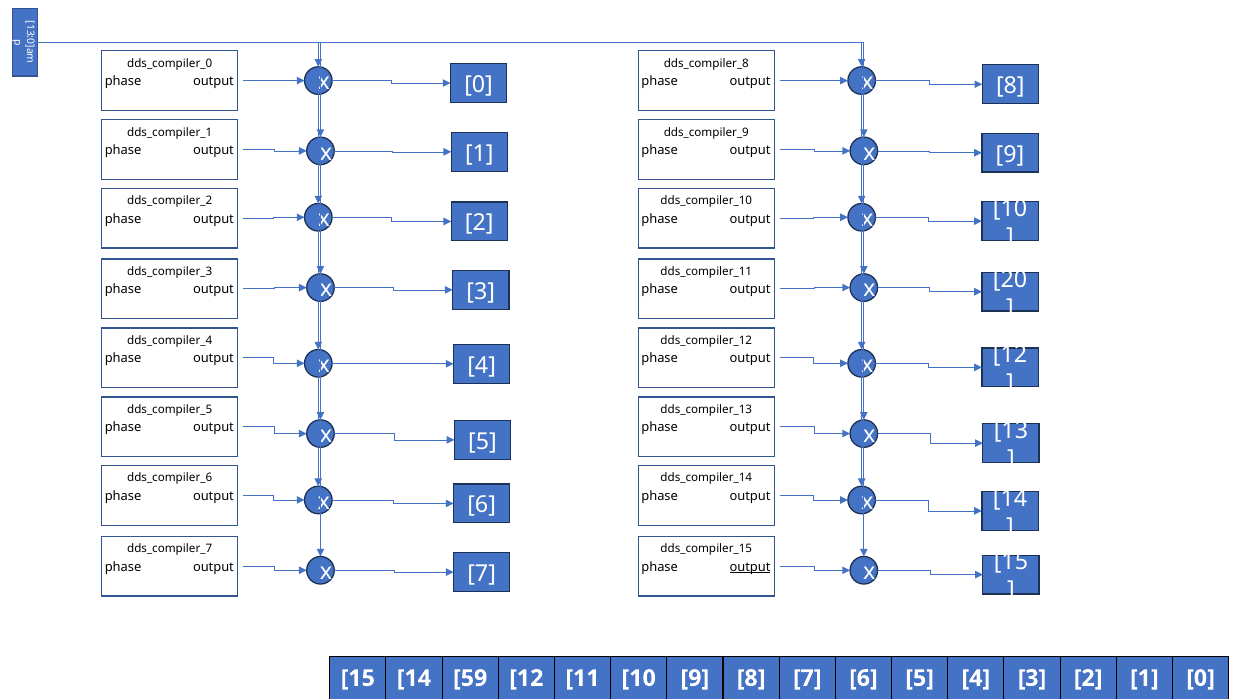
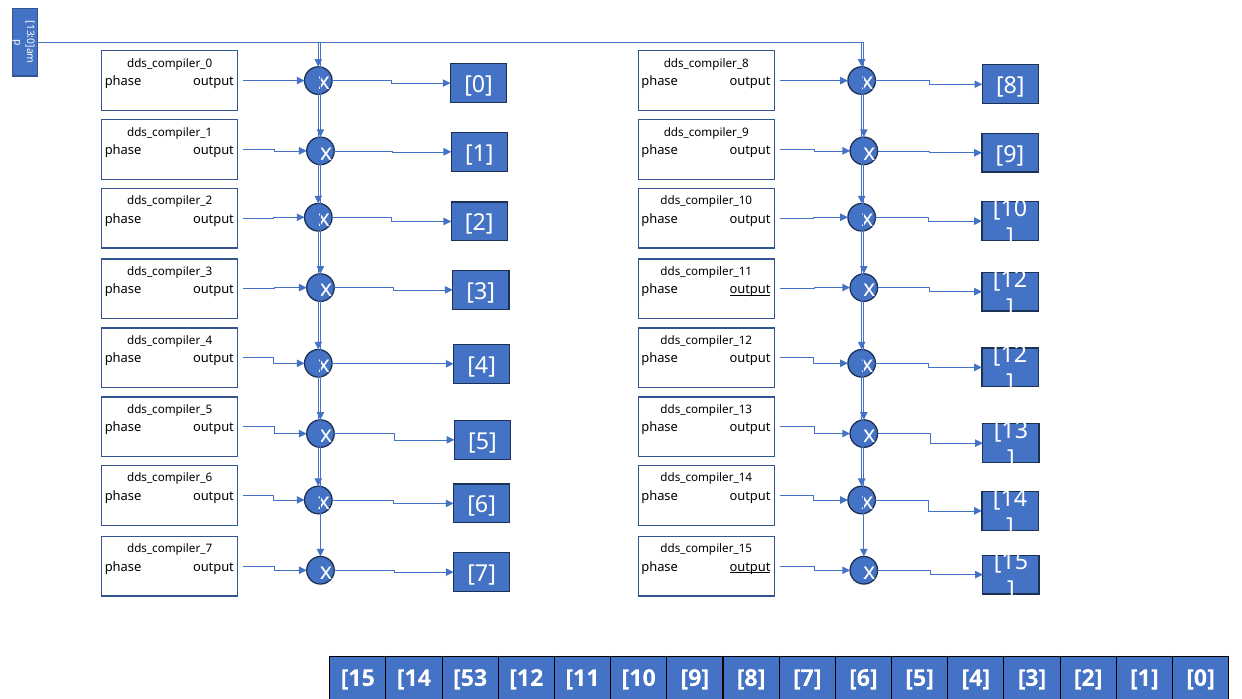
20: 20 -> 12 (1010, 279)
output underline: none -> present (750, 289)
59: 59 -> 53 (470, 678)
